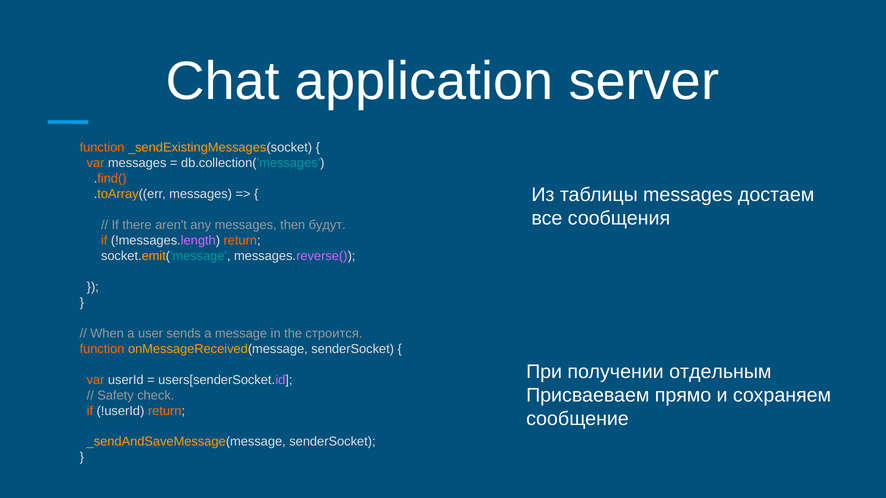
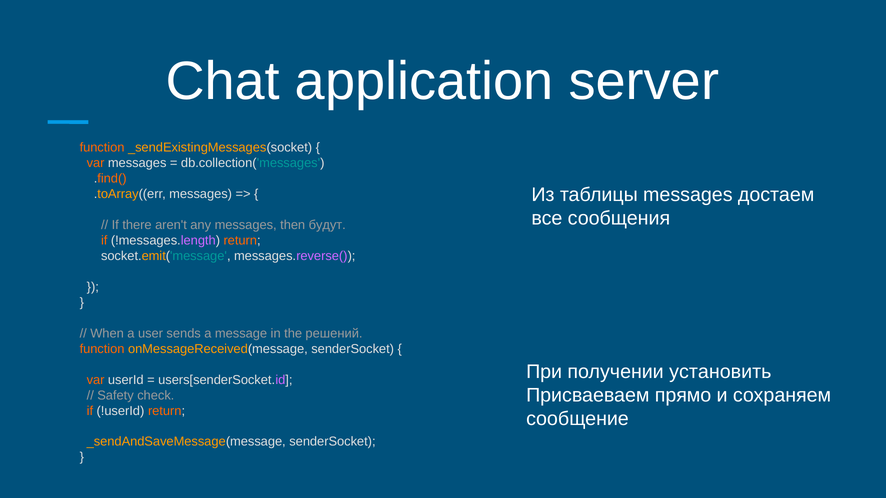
строится: строится -> решений (334, 334)
отдельным: отдельным -> установить (720, 372)
